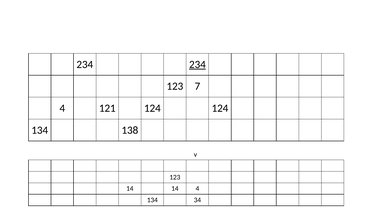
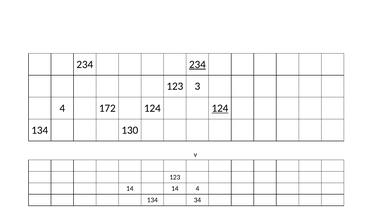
7: 7 -> 3 (197, 86)
121: 121 -> 172 (107, 108)
124 underline: none -> present (220, 108)
138: 138 -> 130 (130, 130)
